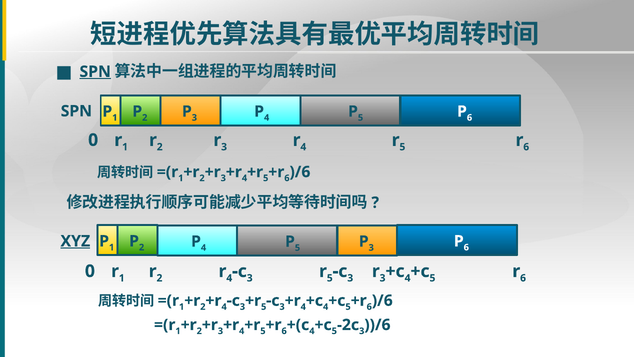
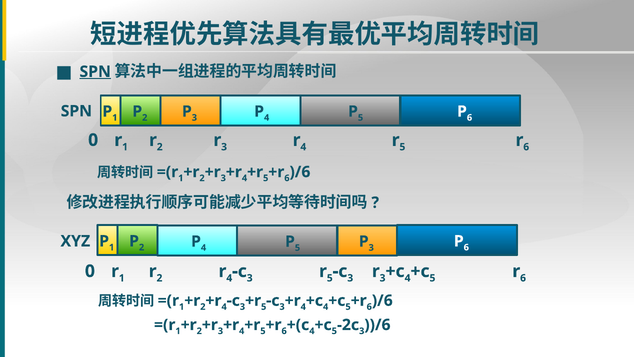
XYZ underline: present -> none (75, 241)
